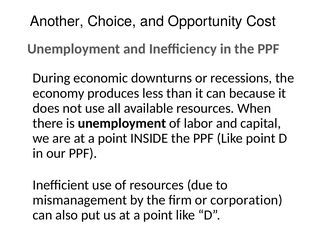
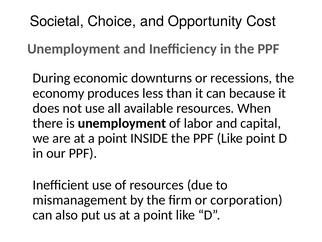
Another: Another -> Societal (57, 21)
